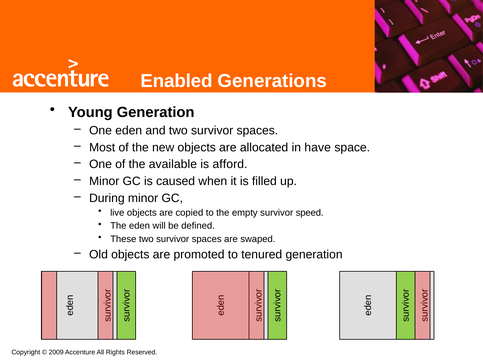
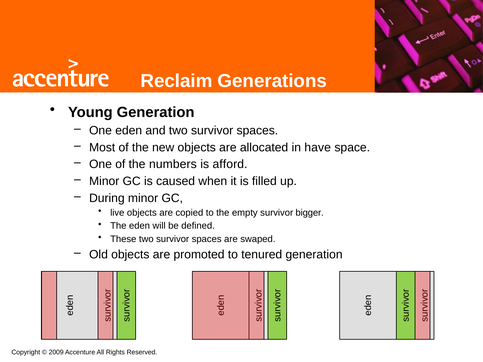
Enabled: Enabled -> Reclaim (176, 81)
available: available -> numbers (173, 164)
speed: speed -> bigger (310, 213)
